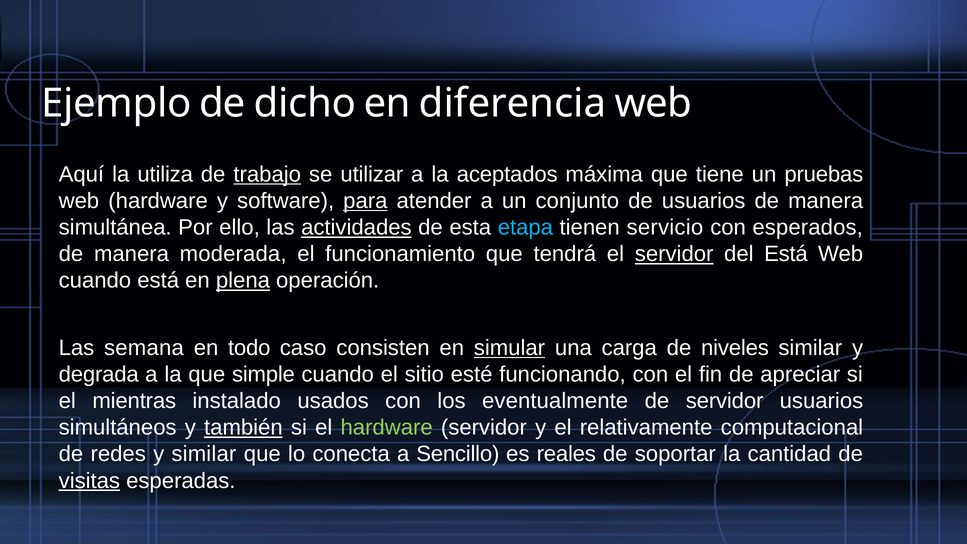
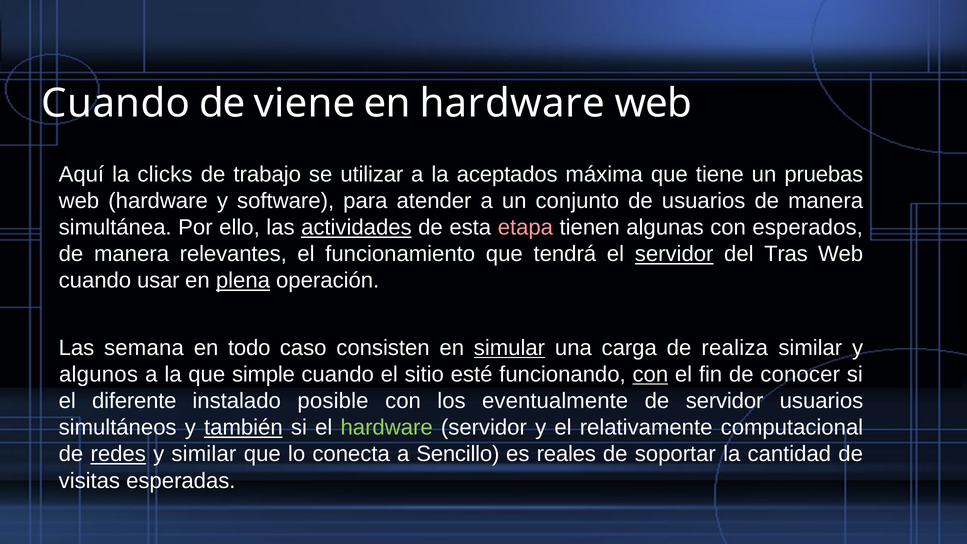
Ejemplo: Ejemplo -> Cuando (116, 103)
dicho: dicho -> viene (305, 103)
en diferencia: diferencia -> hardware (512, 103)
utiliza: utiliza -> clicks (165, 174)
trabajo underline: present -> none (267, 174)
para underline: present -> none (365, 201)
etapa colour: light blue -> pink (525, 228)
servicio: servicio -> algunas (665, 228)
moderada: moderada -> relevantes (233, 254)
del Está: Está -> Tras (786, 254)
cuando está: está -> usar (158, 281)
niveles: niveles -> realiza (735, 348)
degrada: degrada -> algunos (99, 374)
con underline: none -> present (650, 374)
apreciar: apreciar -> conocer (800, 374)
mientras: mientras -> diferente (134, 401)
usados: usados -> posible (333, 401)
redes underline: none -> present (118, 454)
visitas underline: present -> none (89, 481)
